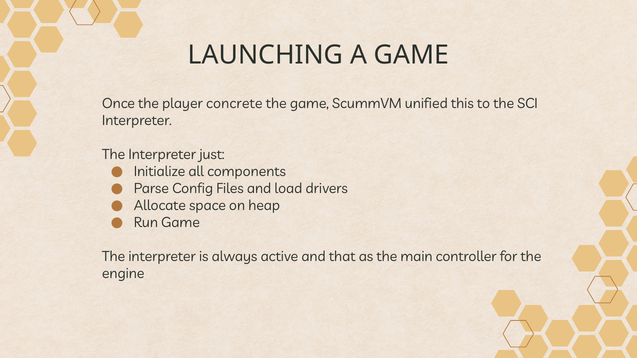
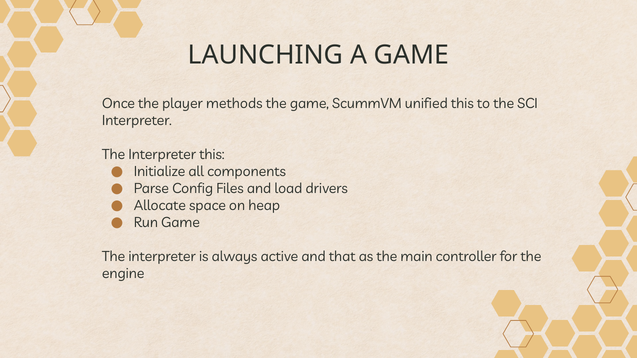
concrete: concrete -> methods (234, 104)
Interpreter just: just -> this (212, 155)
